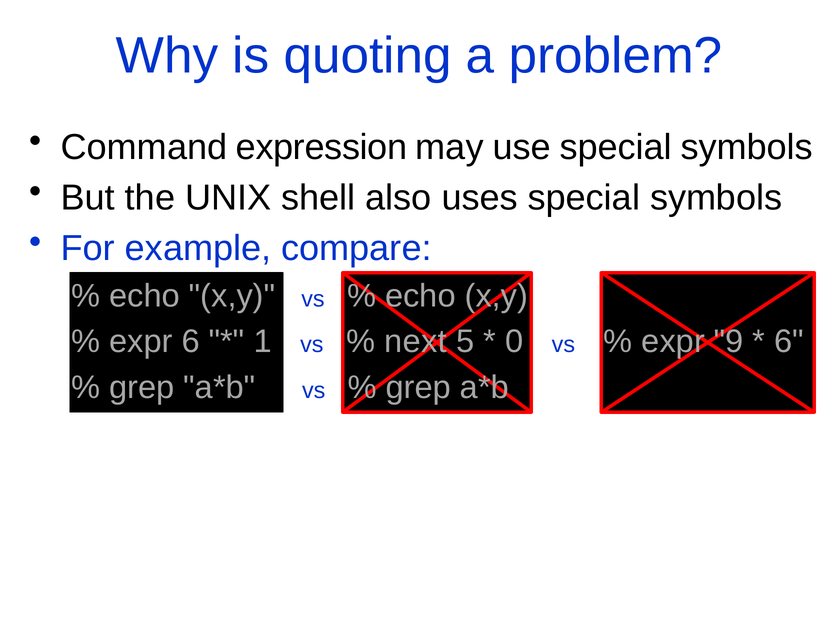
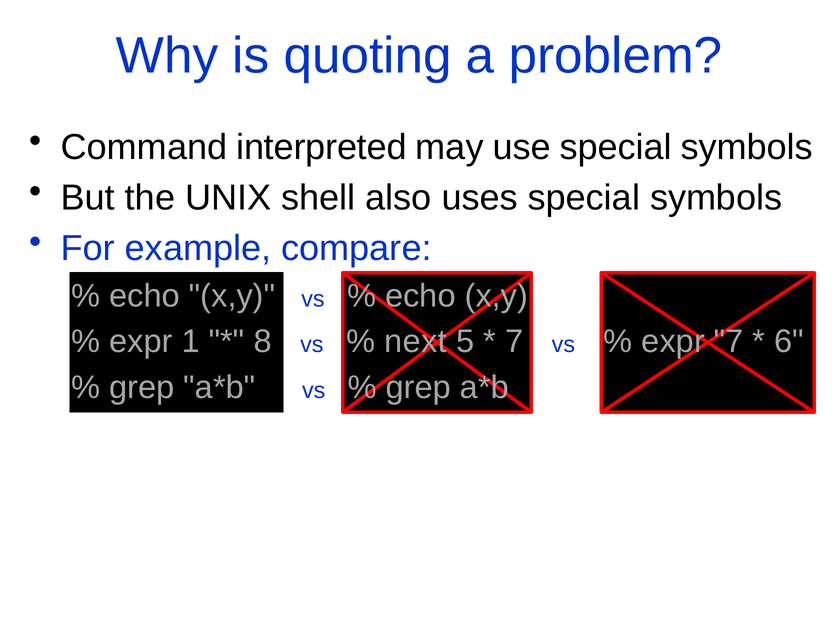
expression: expression -> interpreted (321, 147)
expr 6: 6 -> 1 (191, 342)
1: 1 -> 8 (263, 342)
0: 0 -> 7 (514, 342)
expr 9: 9 -> 7 (729, 342)
